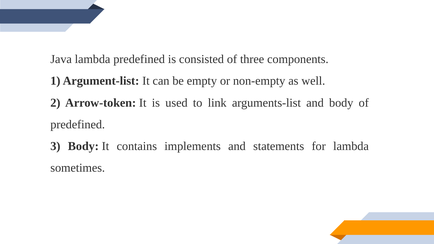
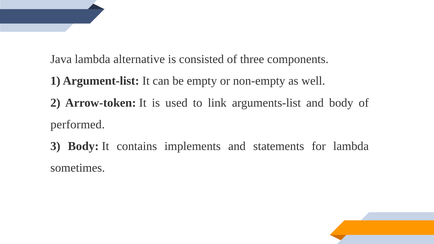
lambda predefined: predefined -> alternative (139, 59)
predefined: predefined -> performed (78, 124)
